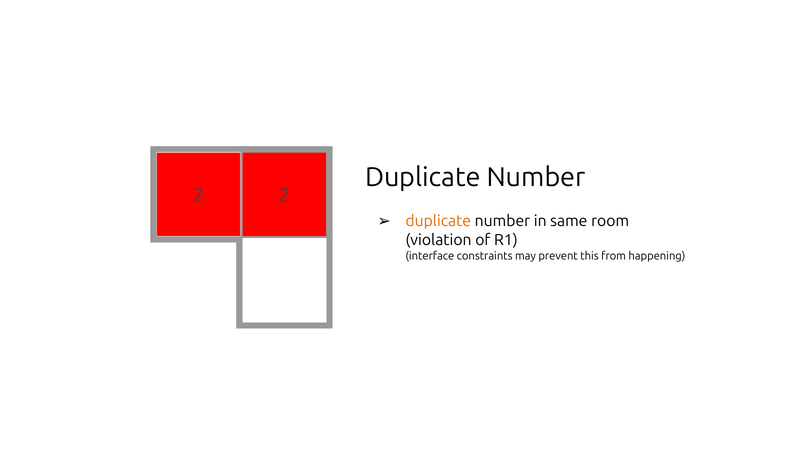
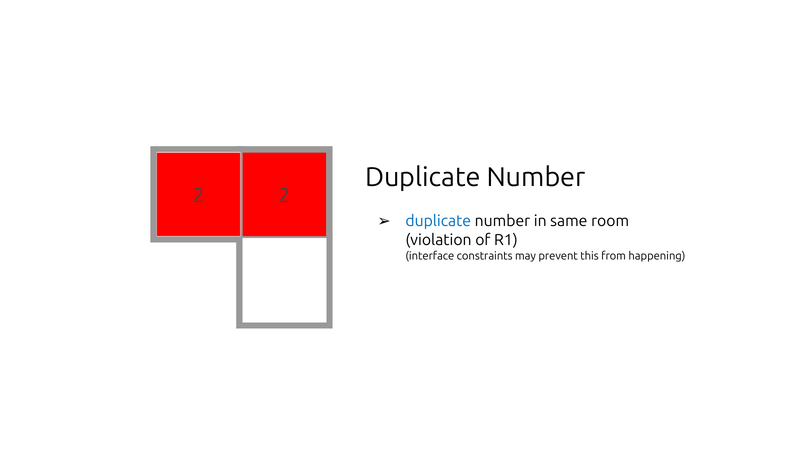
duplicate colour: orange -> blue (438, 221)
